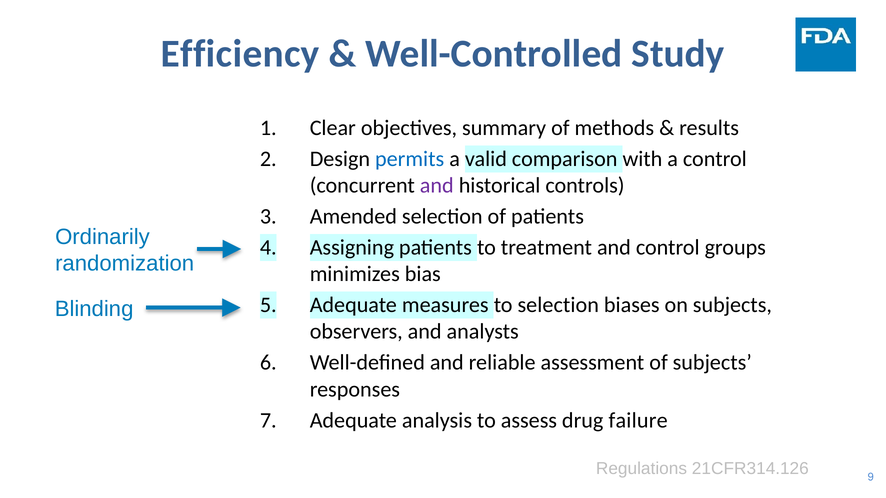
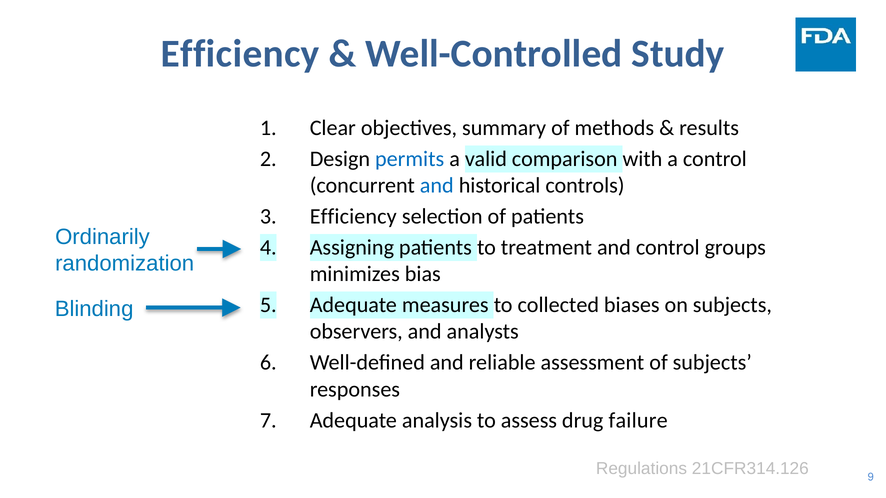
and colour: purple -> blue (437, 186)
Amended: Amended -> Efficiency (353, 217)
to selection: selection -> collected (558, 305)
